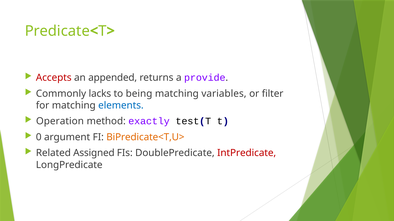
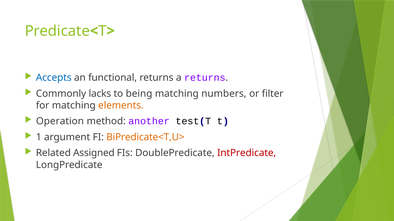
Accepts colour: red -> blue (54, 78)
appended: appended -> functional (113, 78)
a provide: provide -> returns (205, 78)
variables: variables -> numbers (224, 94)
elements colour: blue -> orange (121, 106)
exactly: exactly -> another (149, 122)
0: 0 -> 1 (39, 138)
